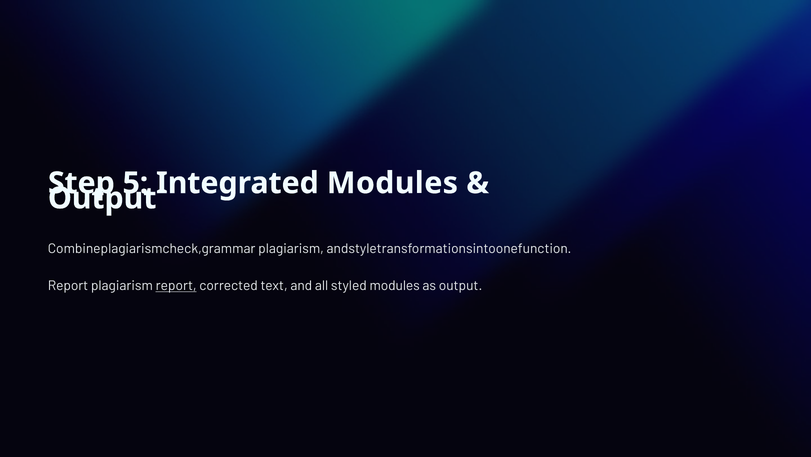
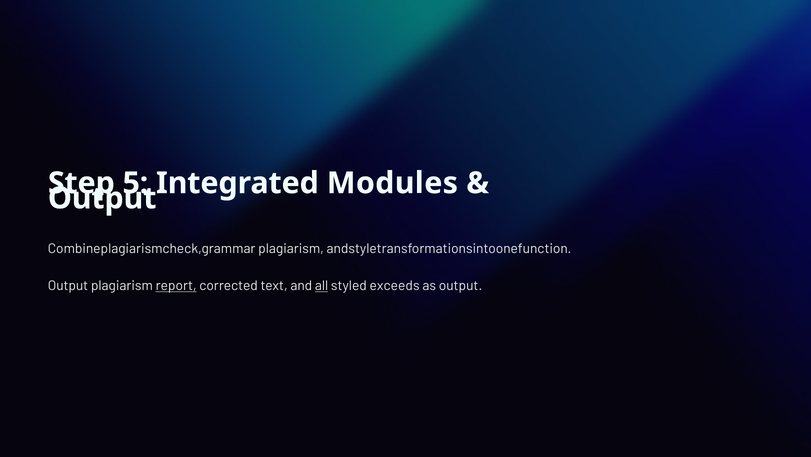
Report: Report -> Output (68, 286)
all underline: none -> present (322, 286)
styled modules: modules -> exceeds (395, 286)
